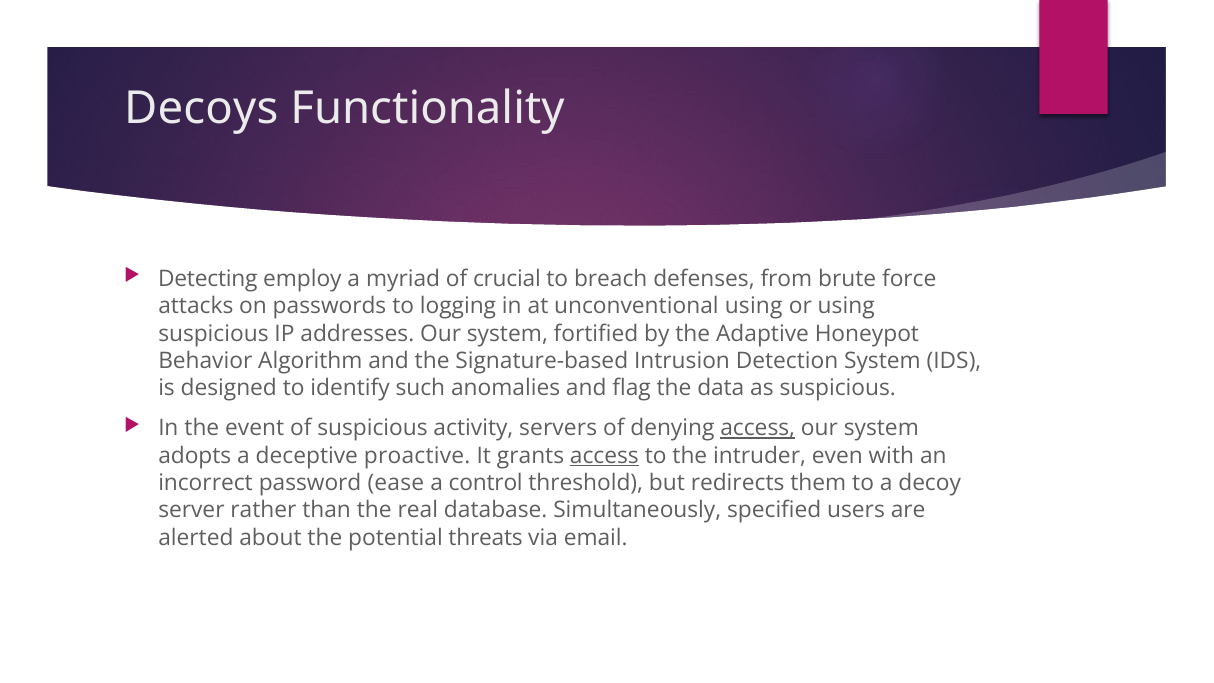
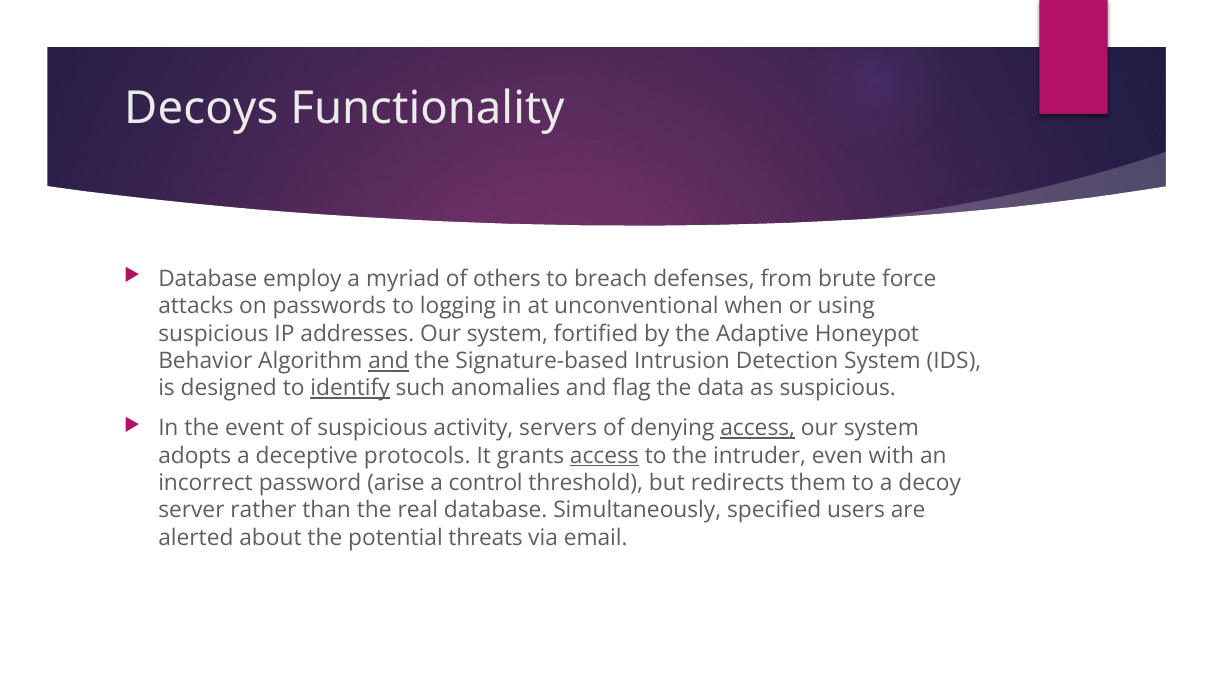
Detecting: Detecting -> Database (208, 279)
crucial: crucial -> others (507, 279)
unconventional using: using -> when (754, 306)
and underline: none -> present (389, 361)
identify underline: none -> present (350, 388)
proactive: proactive -> protocols (417, 456)
ease: ease -> arise (396, 483)
